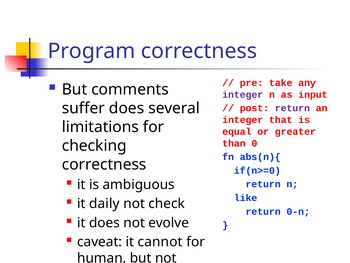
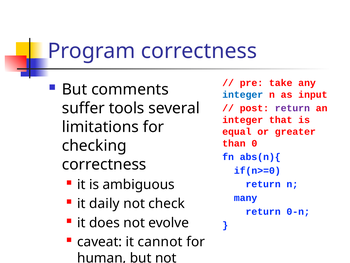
integer colour: purple -> blue (243, 94)
suffer does: does -> tools (127, 108)
like: like -> many (246, 198)
